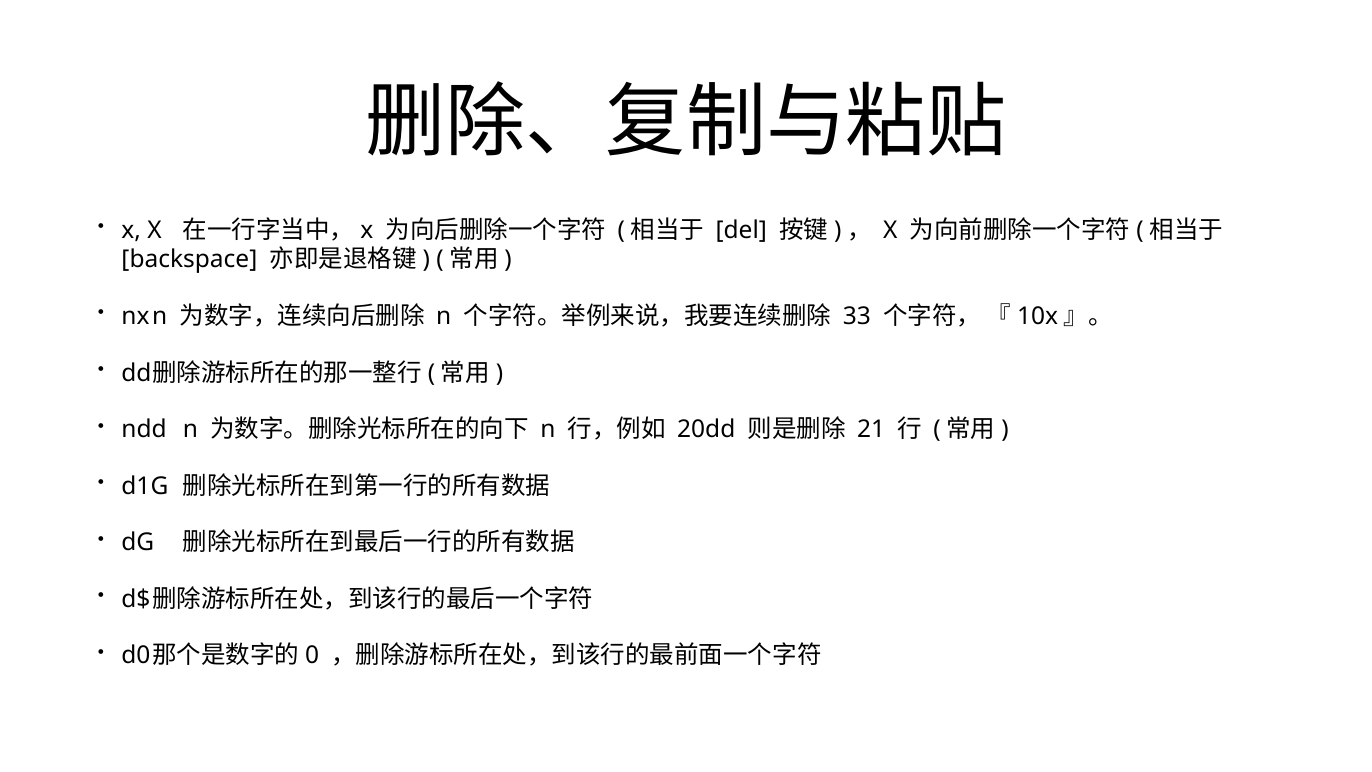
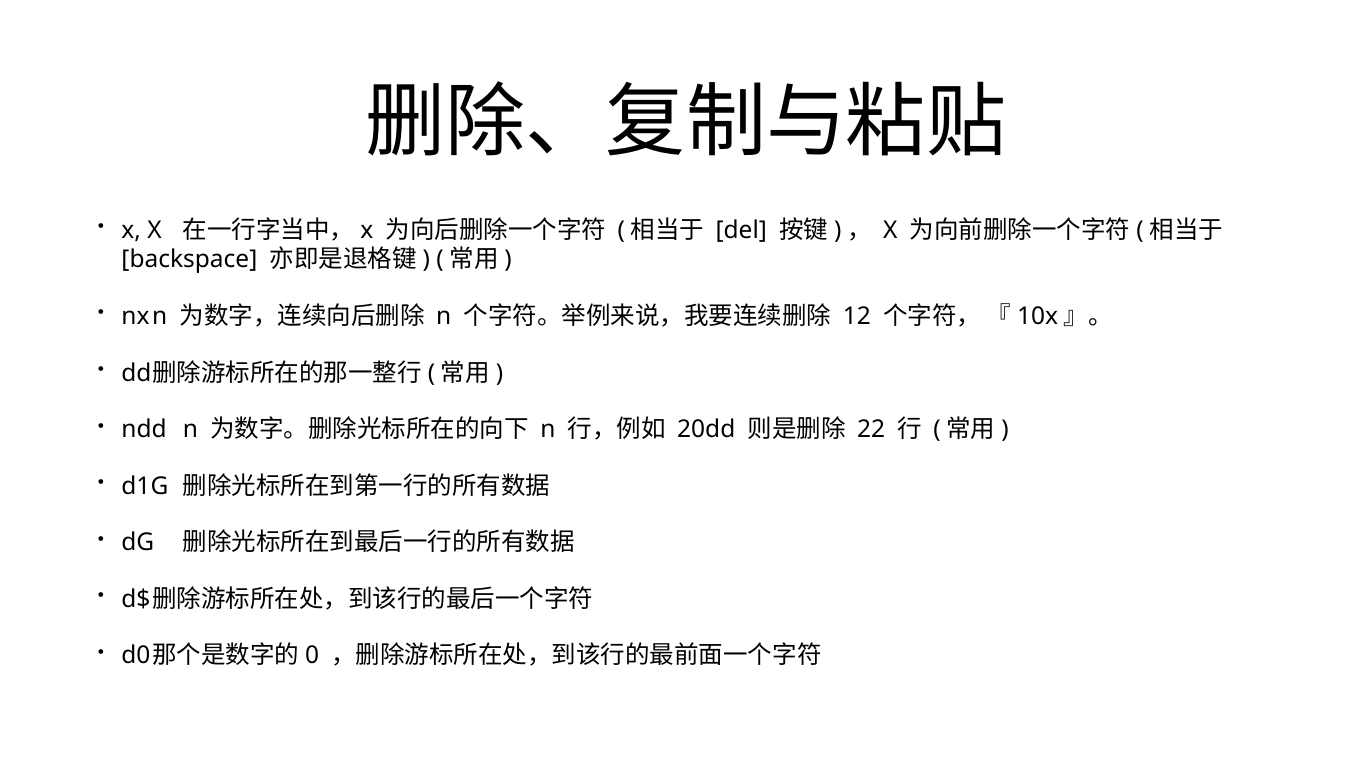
33: 33 -> 12 (857, 316)
21: 21 -> 22 (871, 429)
